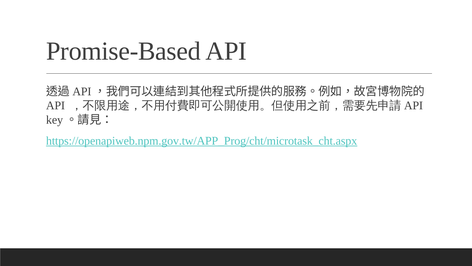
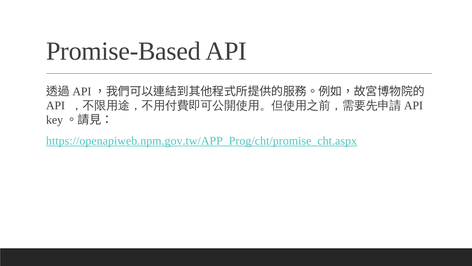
https://openapiweb.npm.gov.tw/APP_Prog/cht/microtask_cht.aspx: https://openapiweb.npm.gov.tw/APP_Prog/cht/microtask_cht.aspx -> https://openapiweb.npm.gov.tw/APP_Prog/cht/promise_cht.aspx (202, 141)
